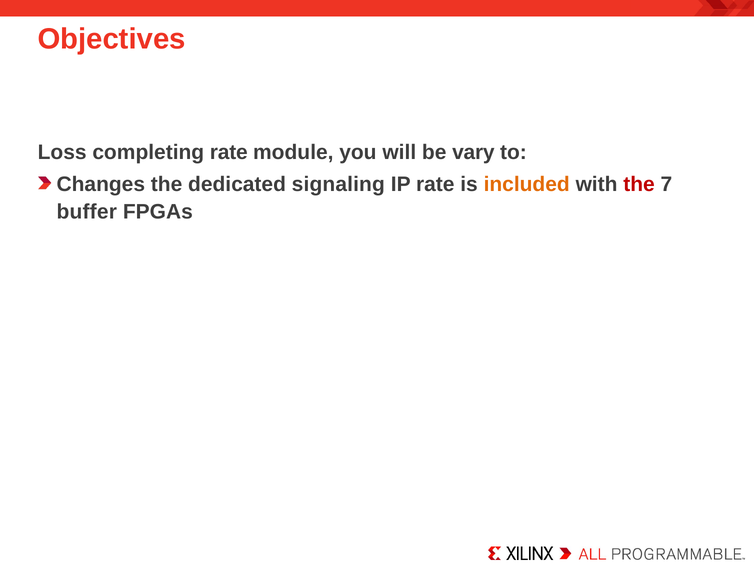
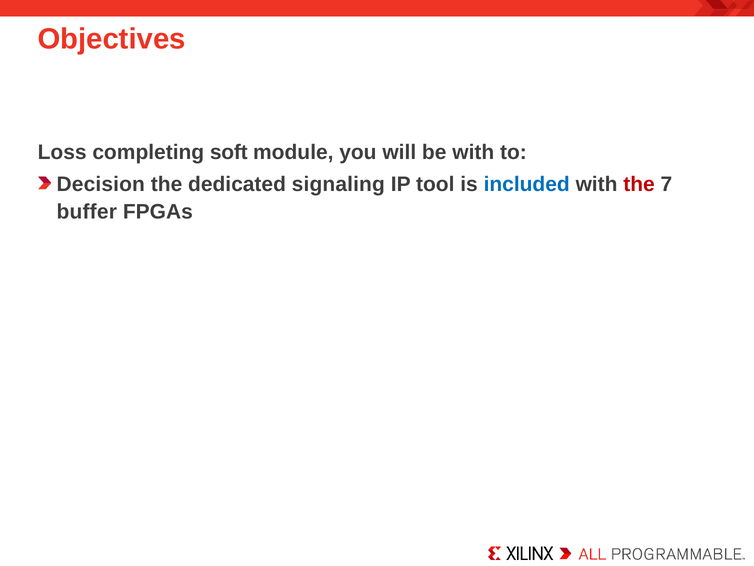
completing rate: rate -> soft (229, 152)
be vary: vary -> with (473, 152)
Changes: Changes -> Decision (101, 184)
IP rate: rate -> tool (435, 184)
included colour: orange -> blue (527, 184)
